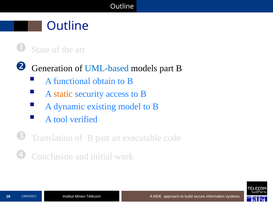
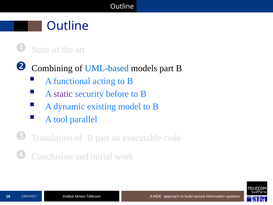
Generation: Generation -> Combining (52, 68)
obtain: obtain -> acting (104, 81)
static colour: orange -> purple (63, 94)
access: access -> before (117, 94)
verified: verified -> parallel (84, 119)
